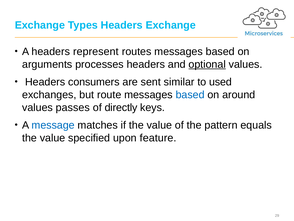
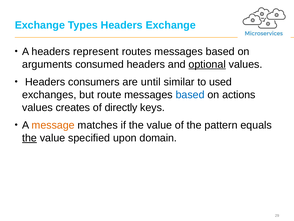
processes: processes -> consumed (99, 64)
sent: sent -> until (151, 82)
around: around -> actions (239, 95)
passes: passes -> creates (73, 107)
message colour: blue -> orange (53, 125)
the underline: none -> present (30, 138)
feature: feature -> domain (158, 138)
